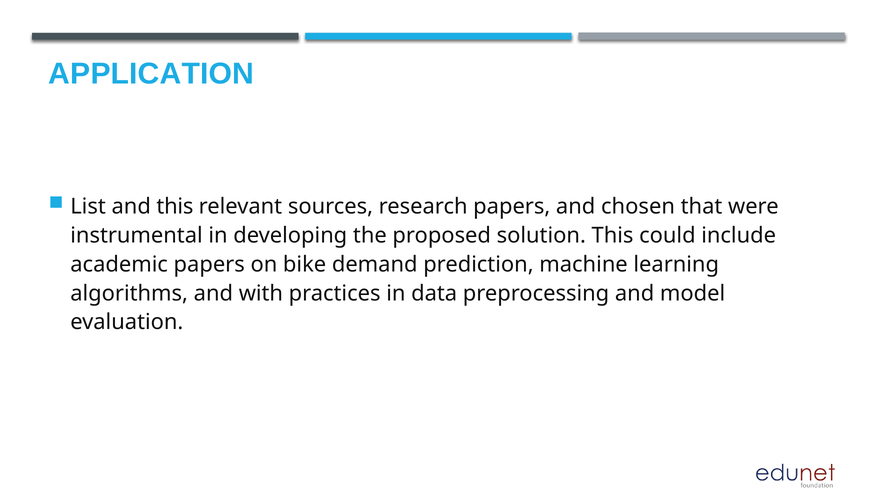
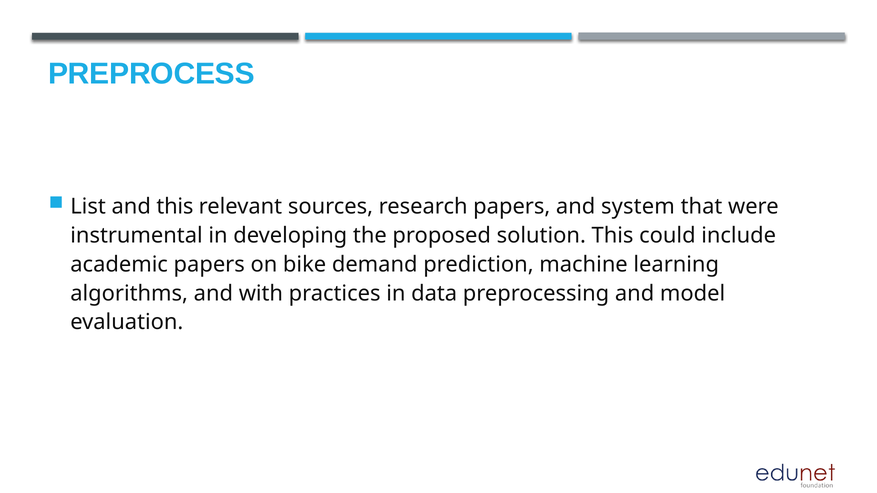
APPLICATION: APPLICATION -> PREPROCESS (151, 74)
chosen: chosen -> system (638, 207)
